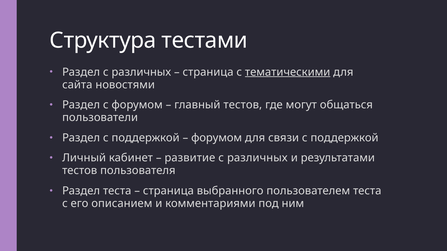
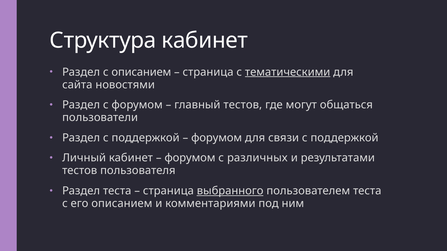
Структура тестами: тестами -> кабинет (205, 41)
Раздел с различных: различных -> описанием (141, 72)
развитие: развитие -> форумом (190, 158)
выбранного underline: none -> present (230, 191)
